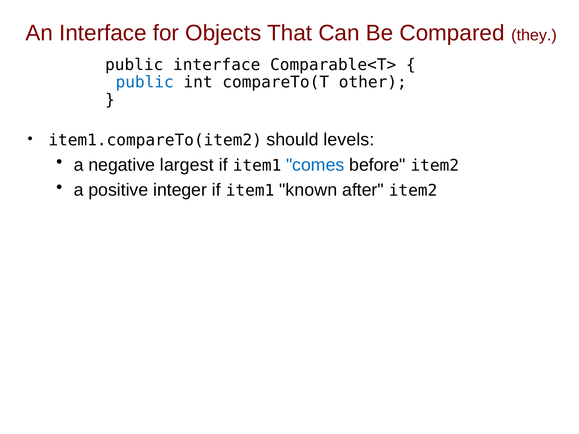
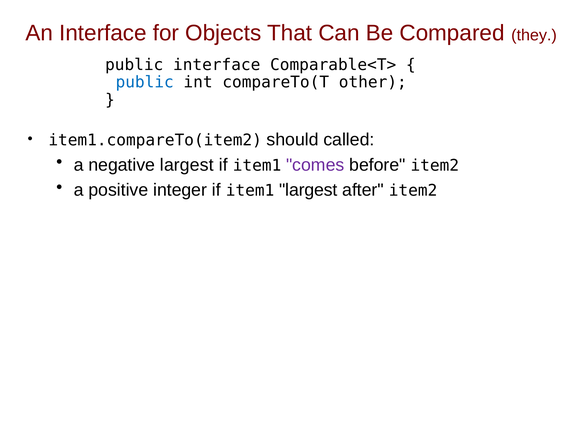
levels: levels -> called (349, 140)
comes colour: blue -> purple (315, 165)
item1 known: known -> largest (308, 190)
